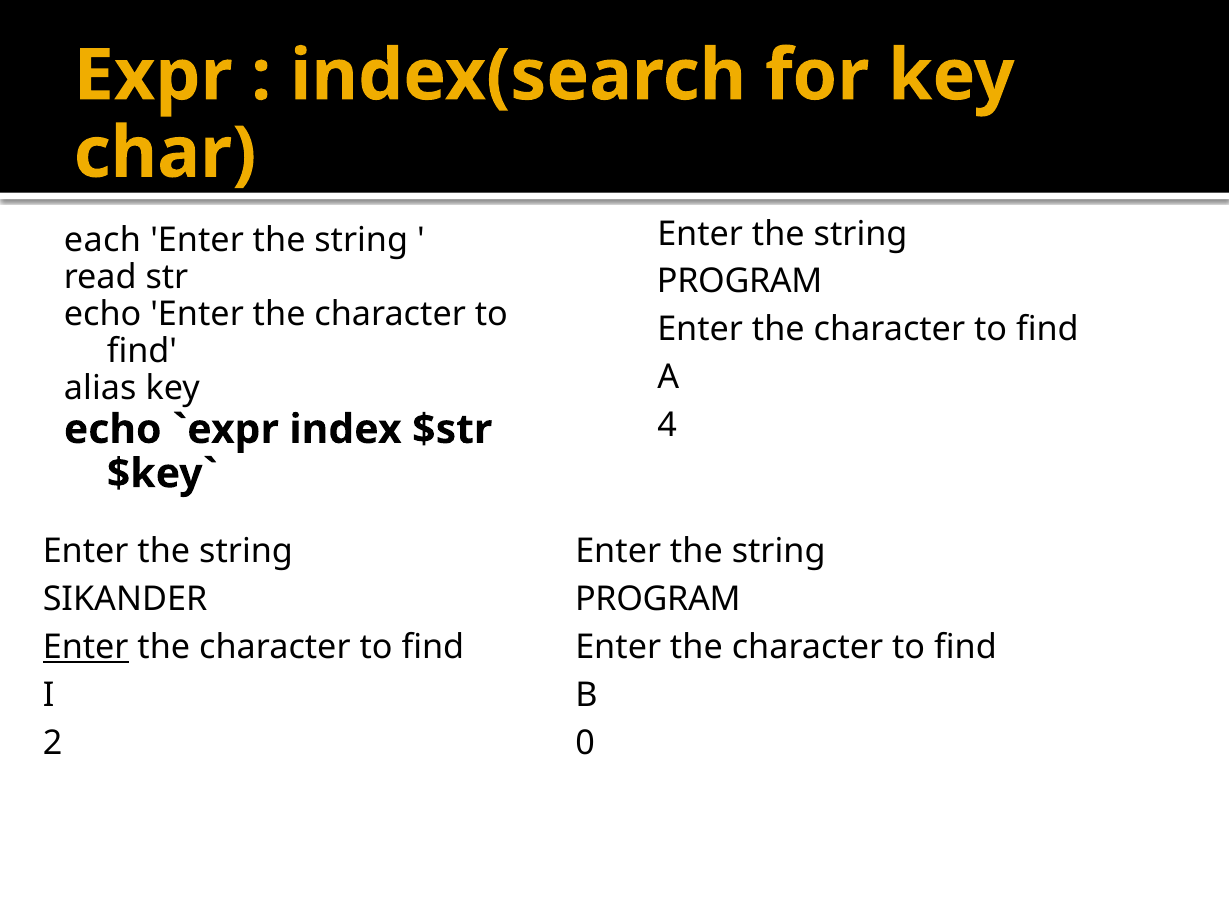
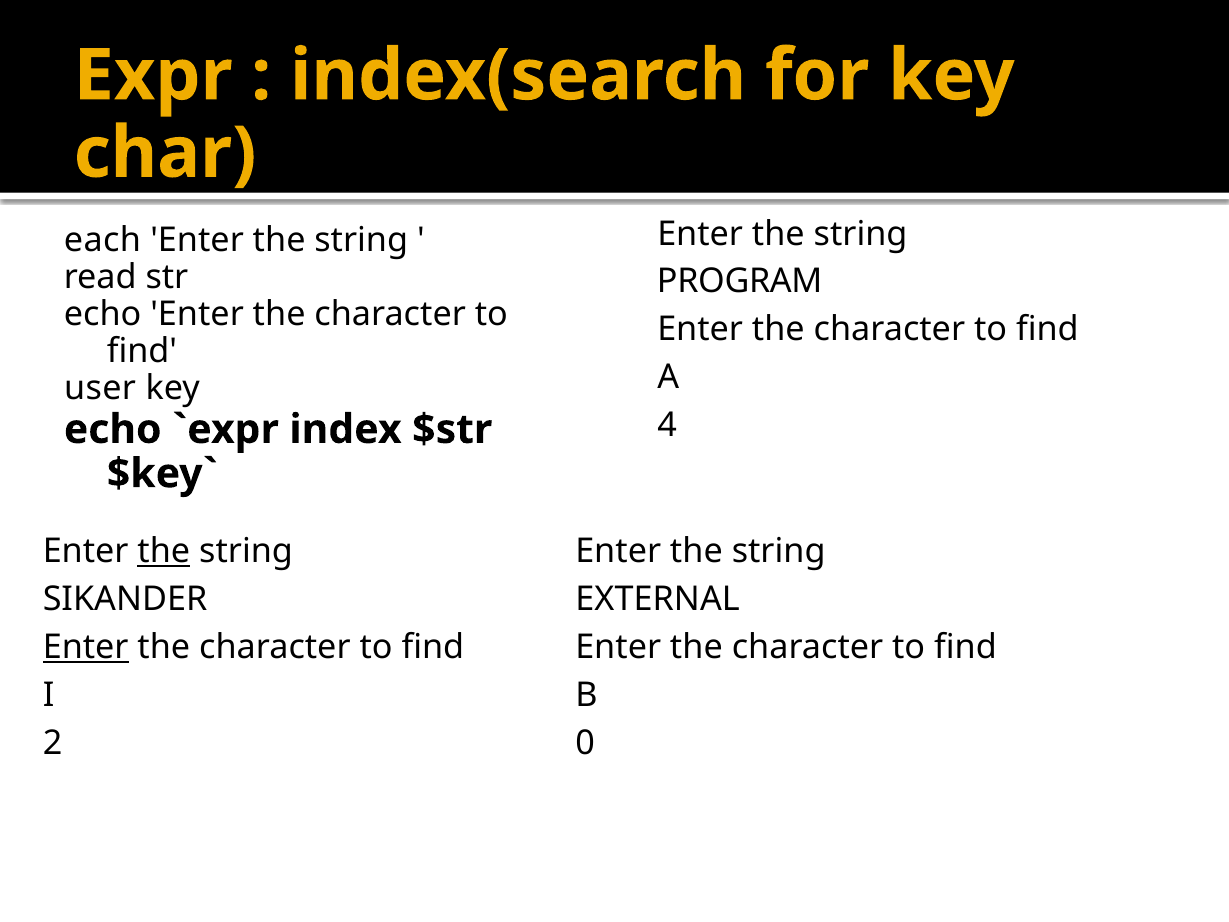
alias: alias -> user (100, 388)
the underline: none -> present (164, 551)
PROGRAM: PROGRAM -> EXTERNAL (658, 599)
